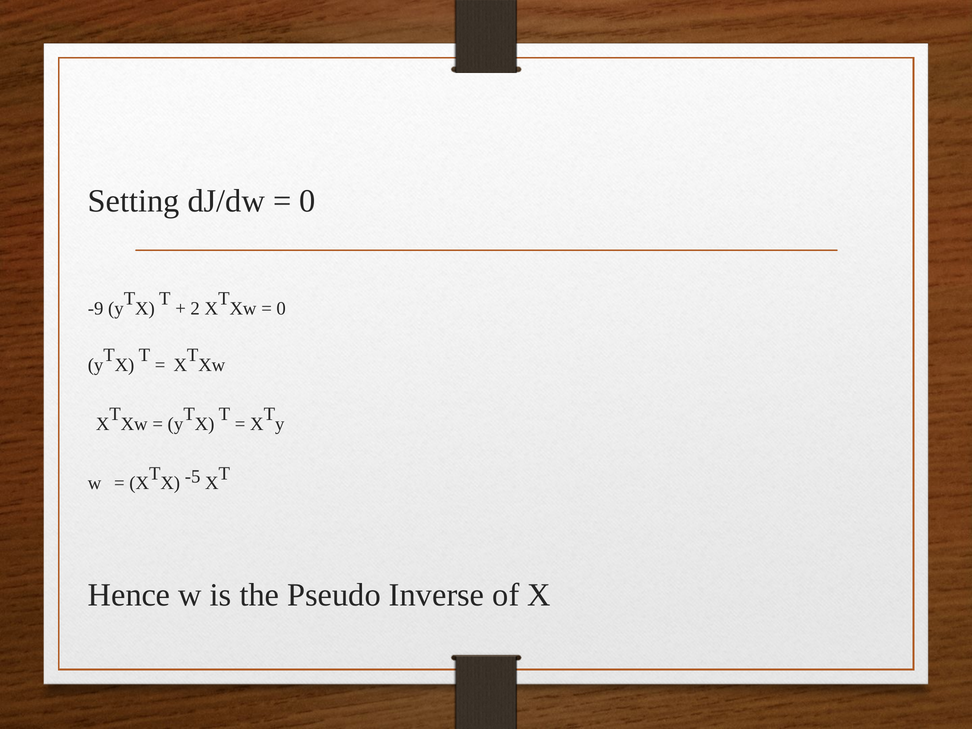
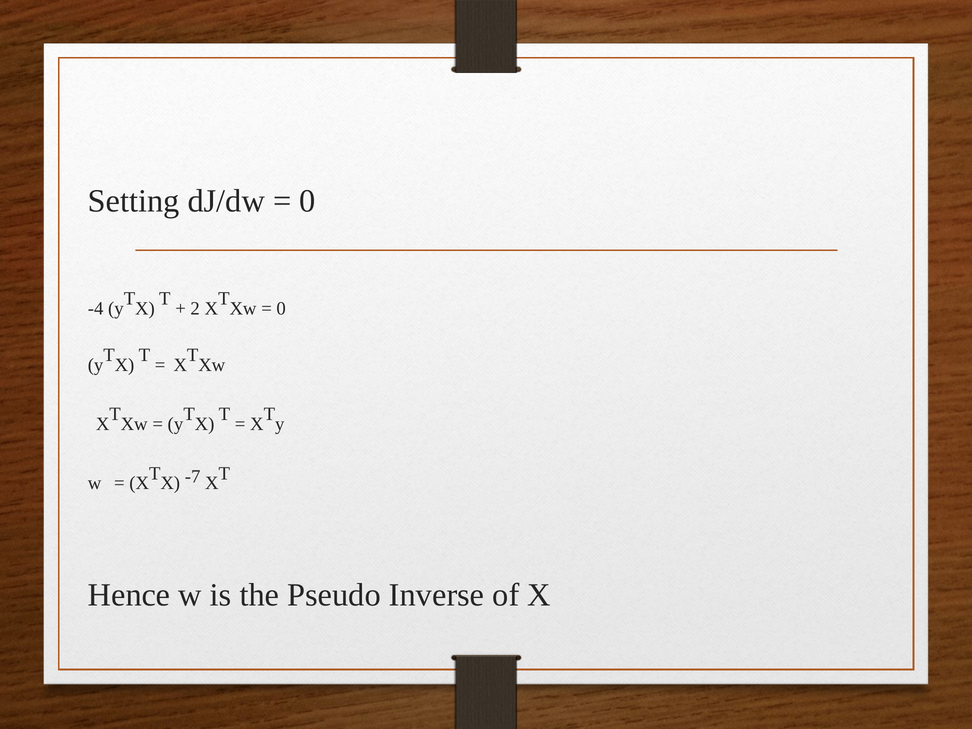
-9: -9 -> -4 (96, 308)
-5: -5 -> -7 (193, 477)
